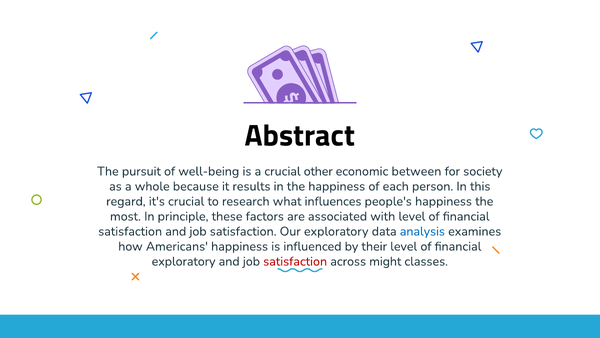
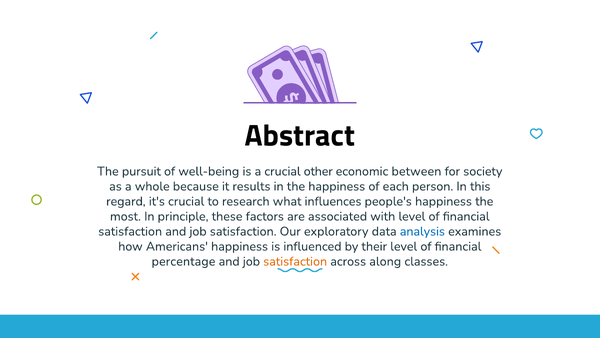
exploratory: exploratory -> percentage (184, 261)
satisfaction colour: red -> orange (295, 261)
might: might -> along (385, 261)
